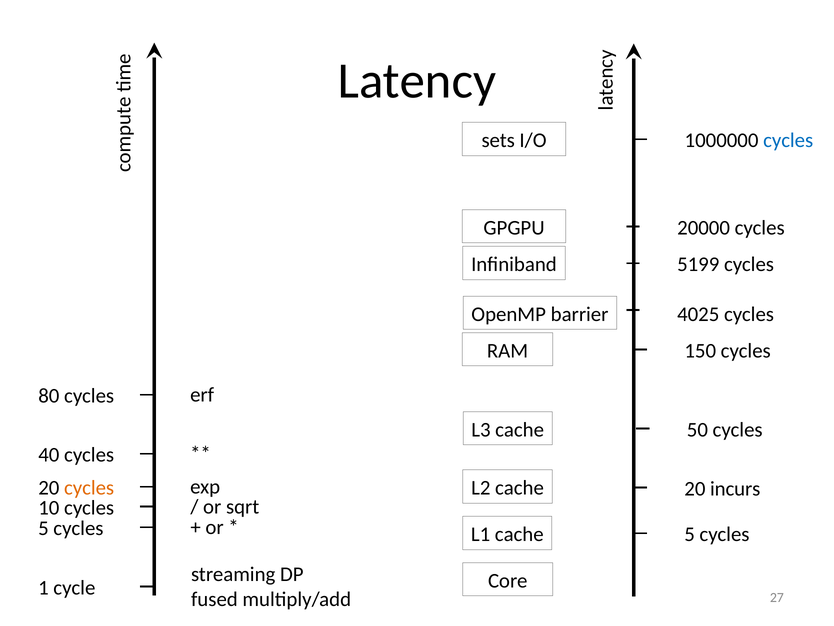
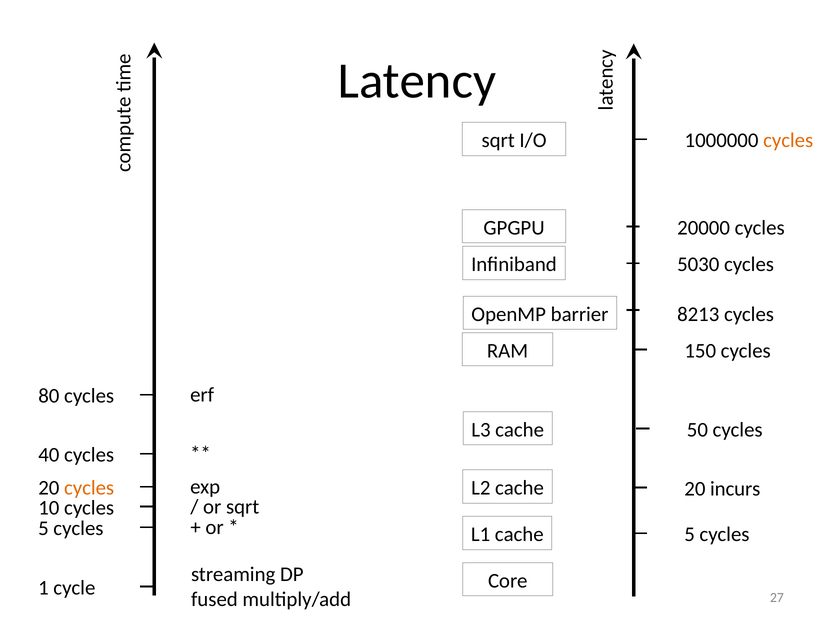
sets: sets -> sqrt (498, 140)
cycles colour: blue -> orange (788, 140)
5199: 5199 -> 5030 (698, 264)
4025: 4025 -> 8213 (698, 314)
